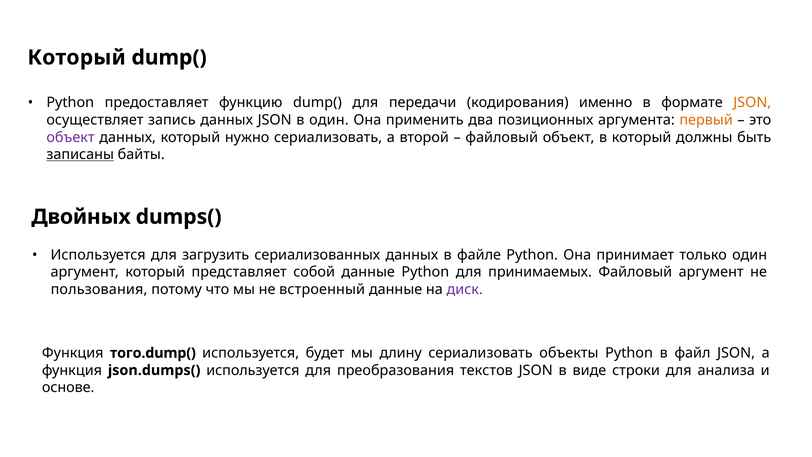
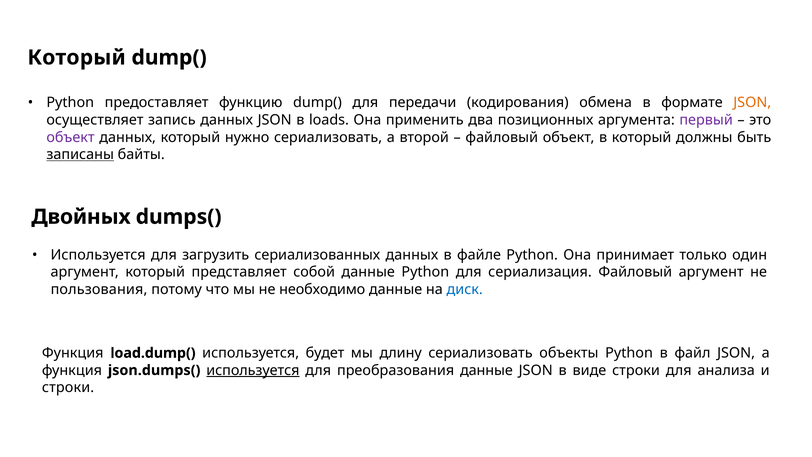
именно: именно -> обмена (606, 103)
в один: один -> loads (329, 120)
первый colour: orange -> purple (706, 120)
принимаемых: принимаемых -> сериализация (540, 272)
встроенный: встроенный -> необходимо (322, 289)
диск colour: purple -> blue (465, 289)
того.dump(: того.dump( -> load.dump( (153, 353)
используется underline: none -> present (253, 370)
преобразования текстов: текстов -> данные (486, 370)
основе: основе -> строки (68, 387)
